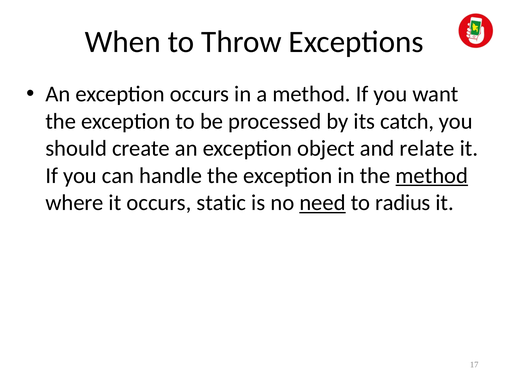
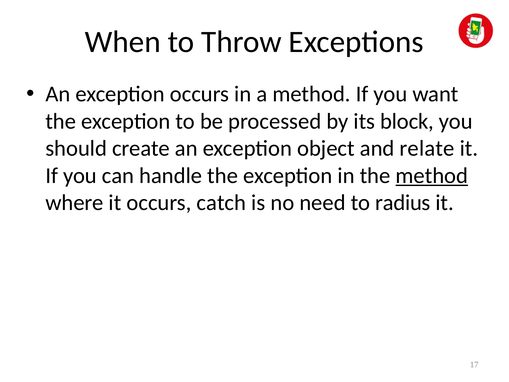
catch: catch -> block (407, 121)
static: static -> catch (221, 203)
need underline: present -> none (323, 203)
